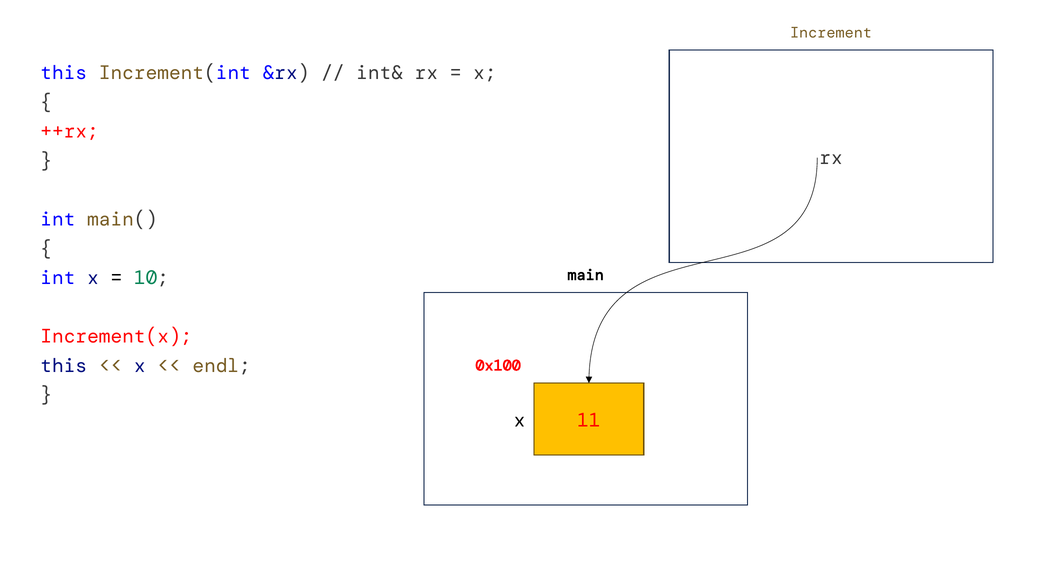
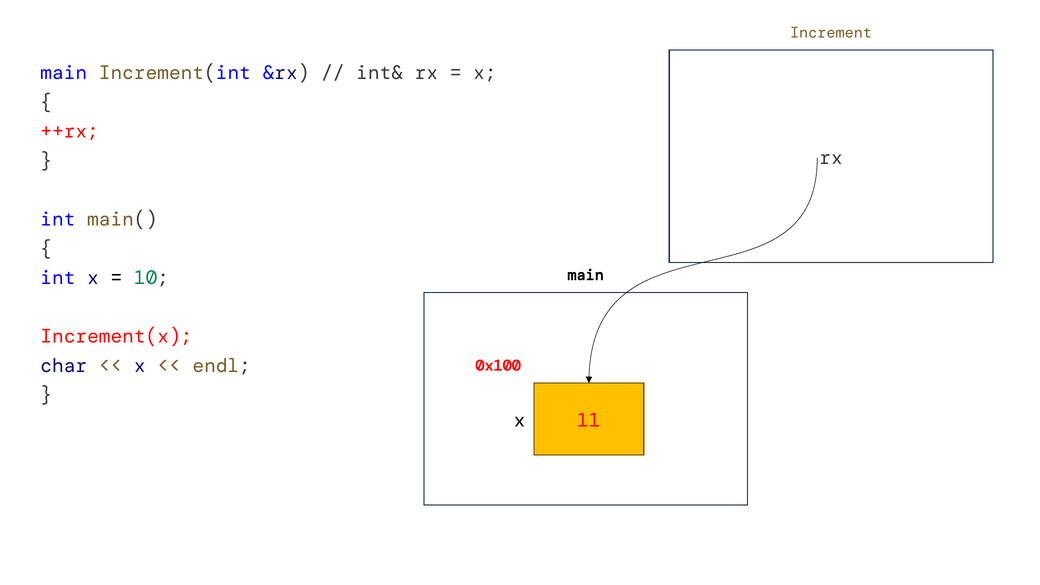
this: this -> main (64, 73)
this: this -> char (64, 366)
